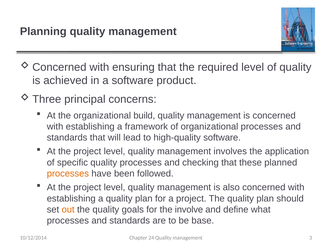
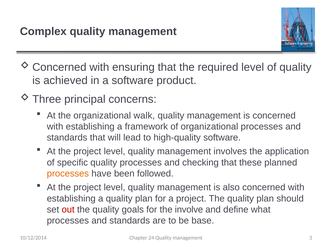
Planning: Planning -> Complex (43, 31)
build: build -> walk (144, 115)
out colour: orange -> red (68, 210)
